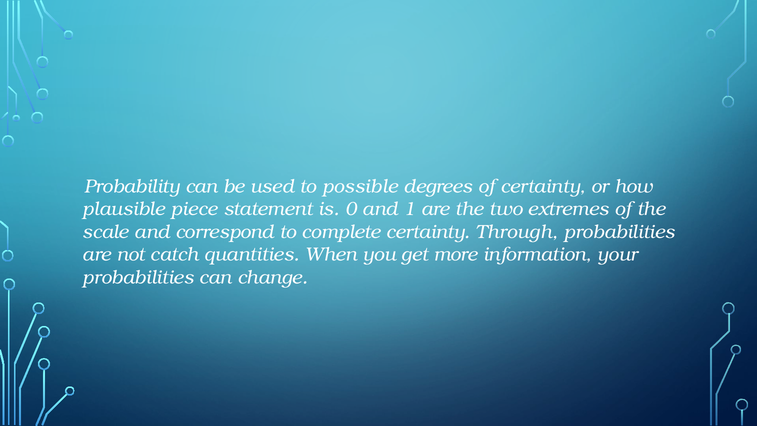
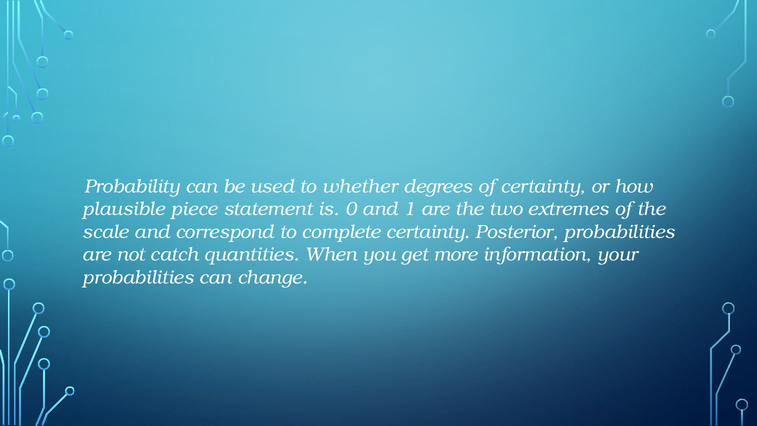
possible: possible -> whether (360, 186)
Through: Through -> Posterior (517, 232)
